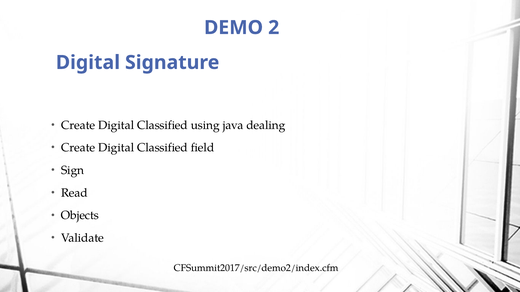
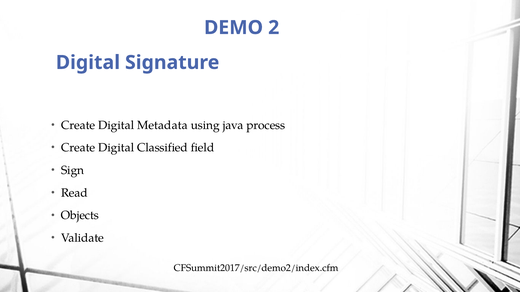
Classified: Classified -> Metadata (162, 125)
dealing: dealing -> process (266, 125)
